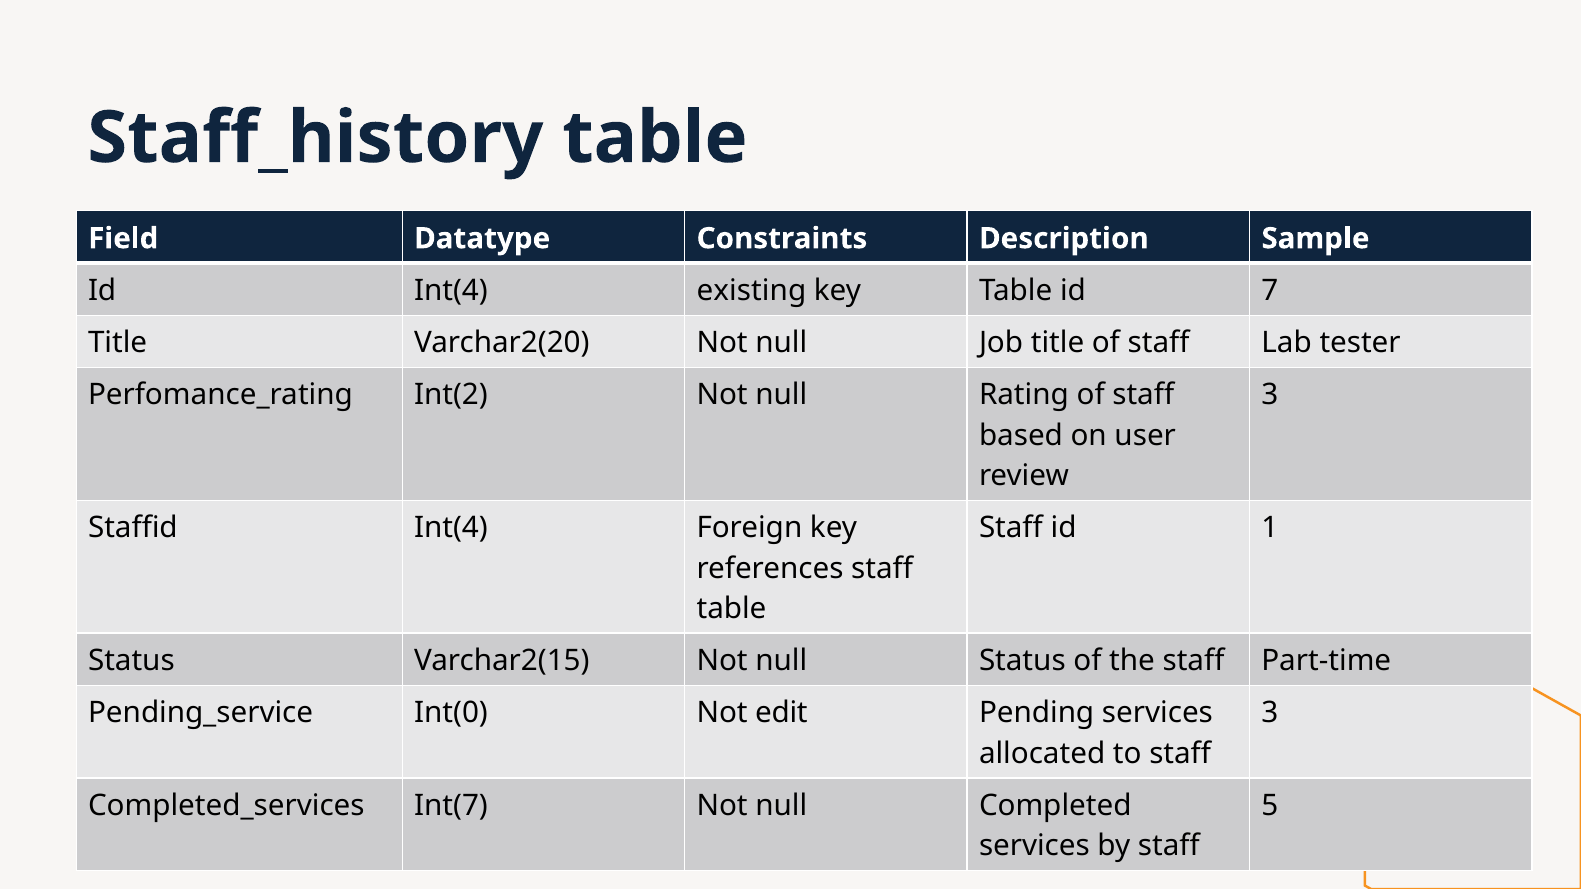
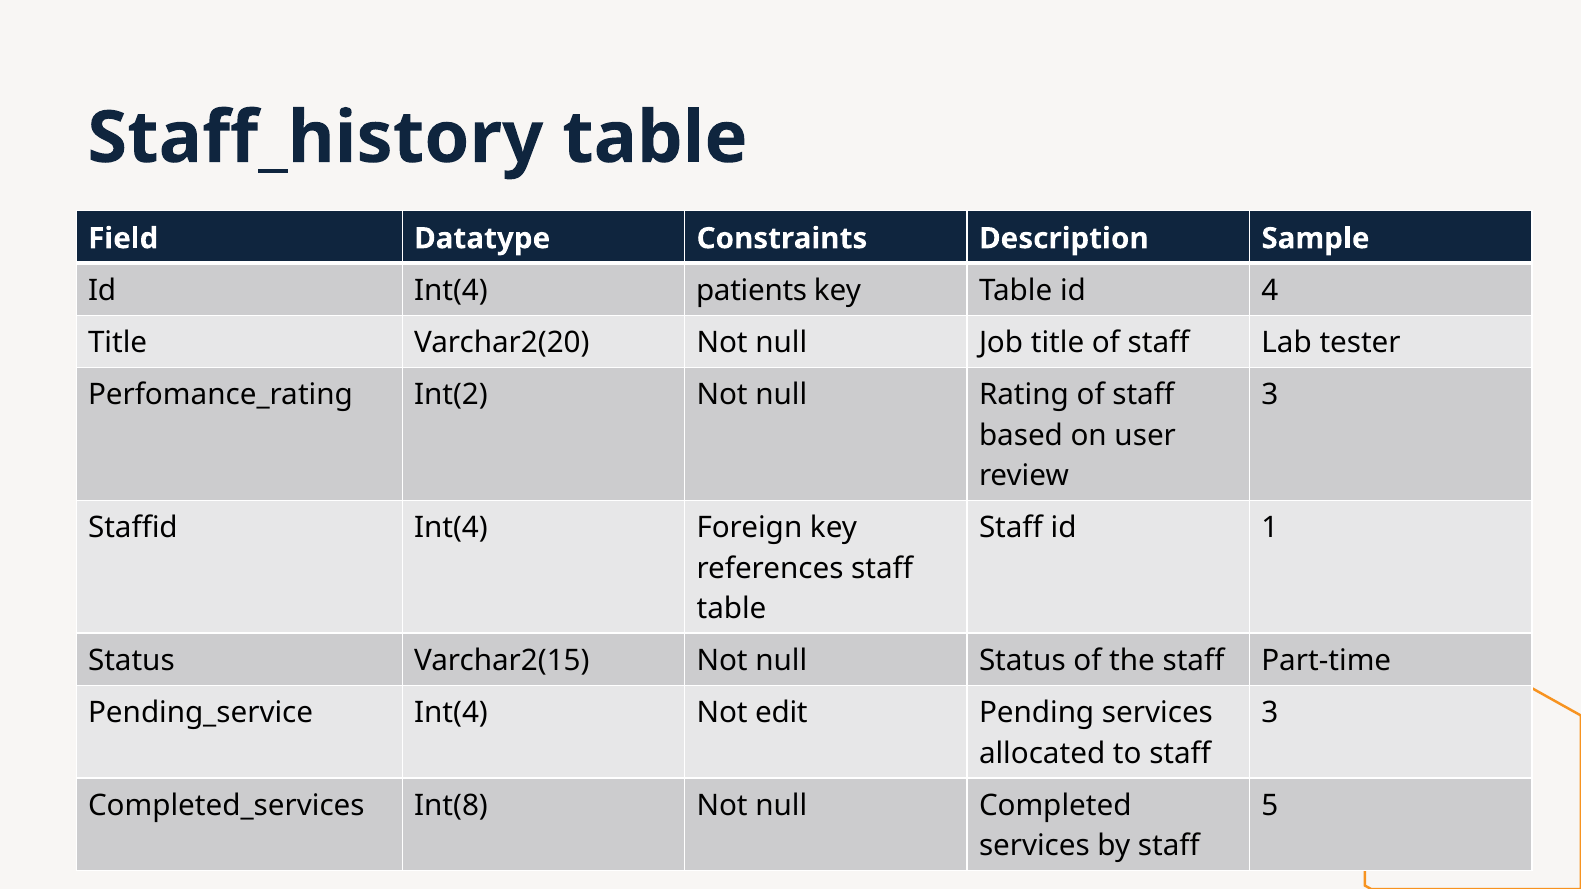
existing: existing -> patients (752, 291)
7: 7 -> 4 (1270, 291)
Int(0: Int(0 -> Int(4 (451, 713)
Int(7: Int(7 -> Int(8 (451, 806)
